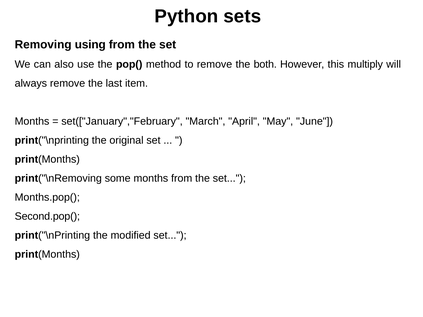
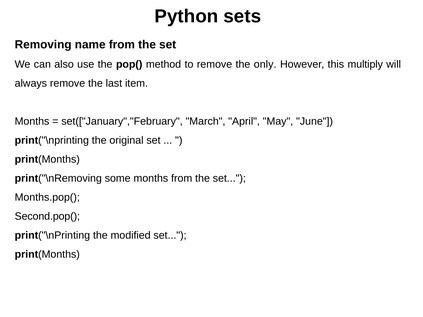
using: using -> name (90, 45)
both: both -> only (265, 64)
